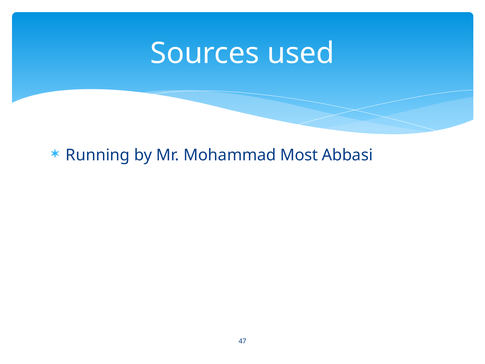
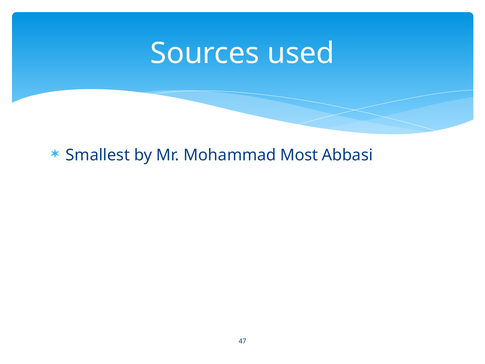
Running: Running -> Smallest (98, 155)
